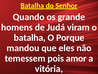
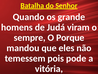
batalha: batalha -> sempre (30, 37)
amor: amor -> pode (76, 58)
